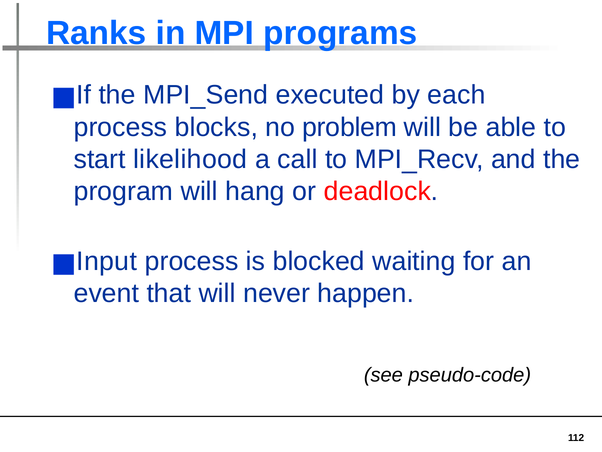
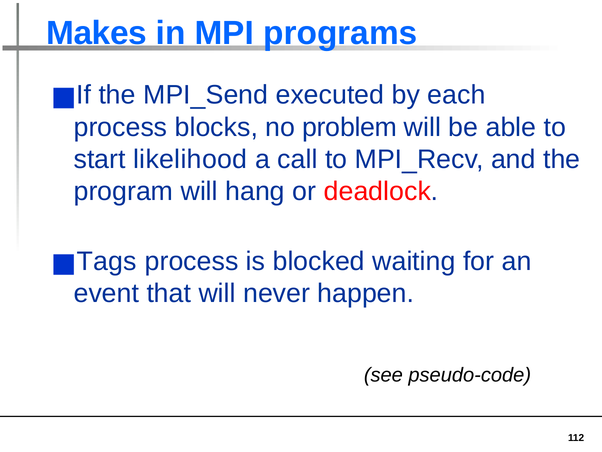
Ranks: Ranks -> Makes (97, 33)
Input: Input -> Tags (107, 261)
